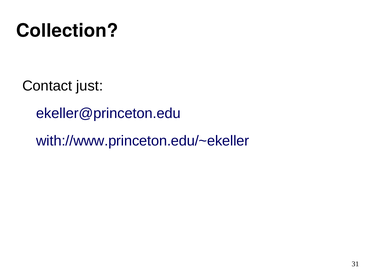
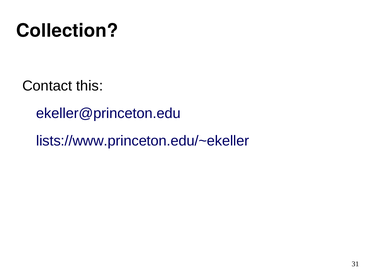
just: just -> this (90, 86)
with://www.princeton.edu/~ekeller: with://www.princeton.edu/~ekeller -> lists://www.princeton.edu/~ekeller (143, 141)
